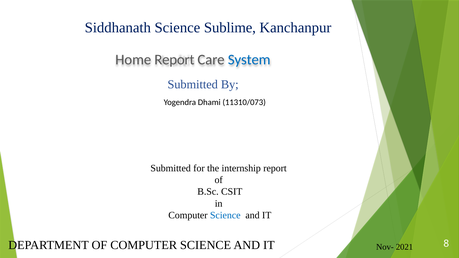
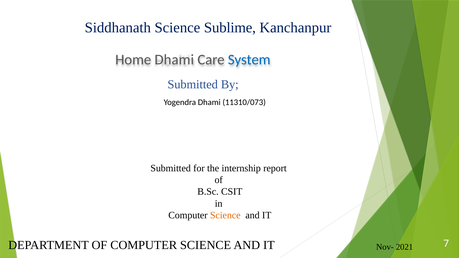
Home Report: Report -> Dhami (174, 60)
Science colour: blue -> orange (225, 215)
8: 8 -> 7 (446, 244)
